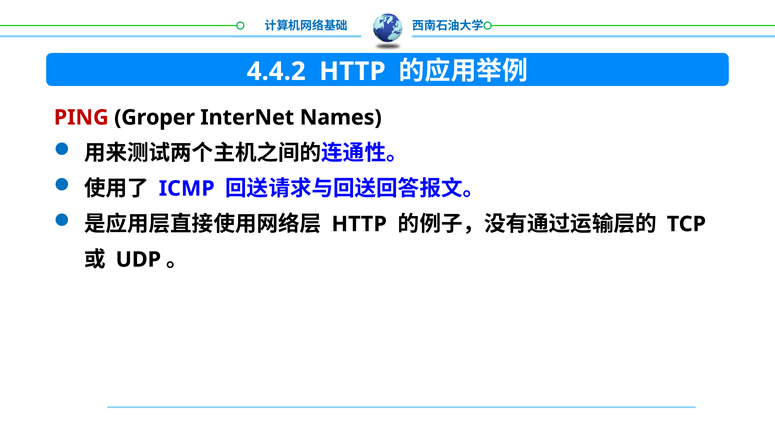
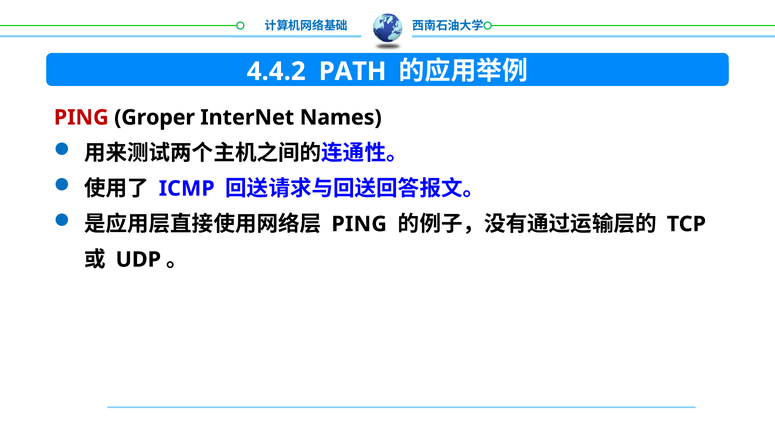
4.4.2 HTTP: HTTP -> PATH (353, 71)
HTTP: HTTP -> PING (359, 224)
